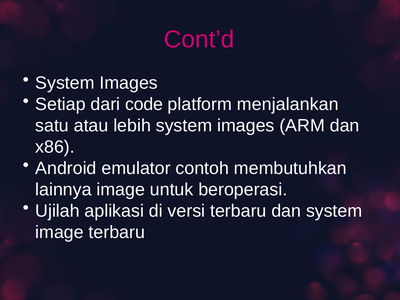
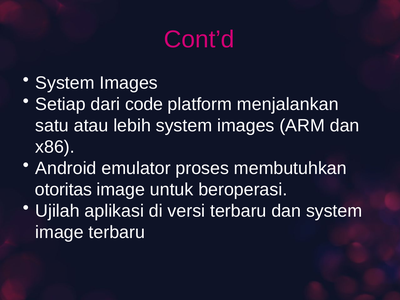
contoh: contoh -> proses (202, 168)
lainnya: lainnya -> otoritas (64, 190)
